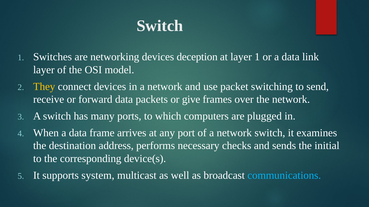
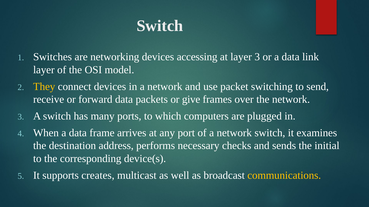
deception: deception -> accessing (197, 57)
layer 1: 1 -> 3 (257, 57)
system: system -> creates (98, 176)
communications colour: light blue -> yellow (284, 176)
